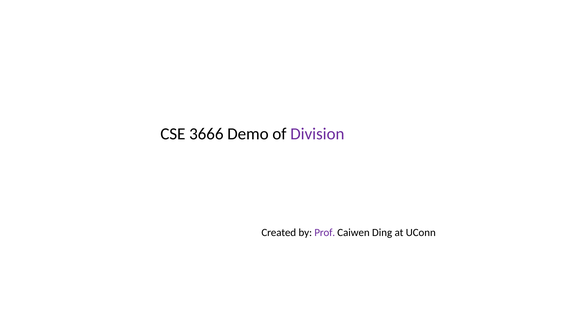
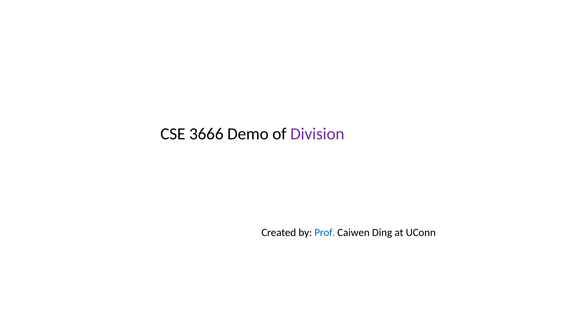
Prof colour: purple -> blue (325, 232)
